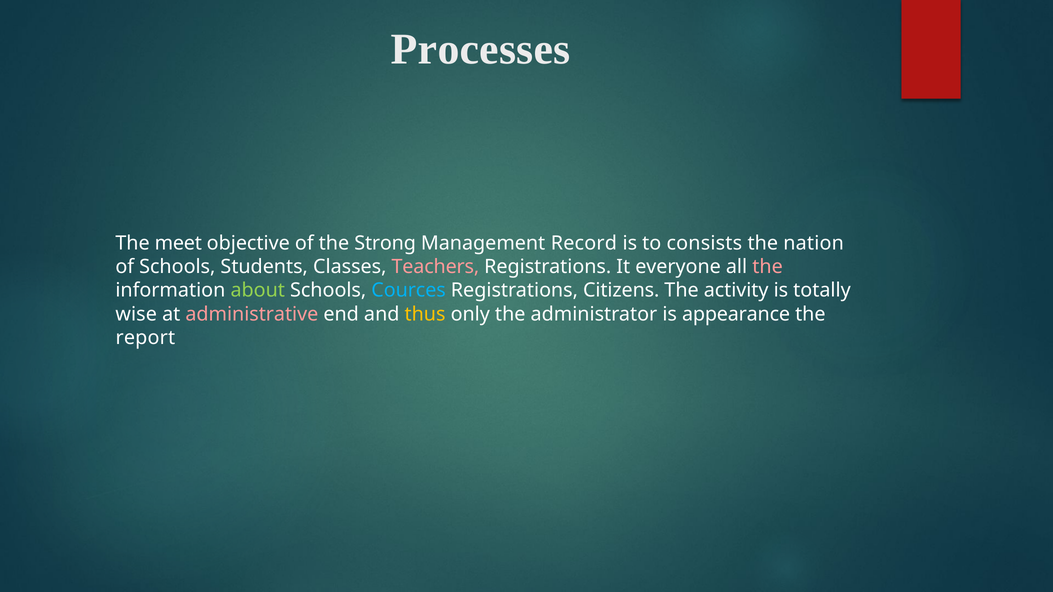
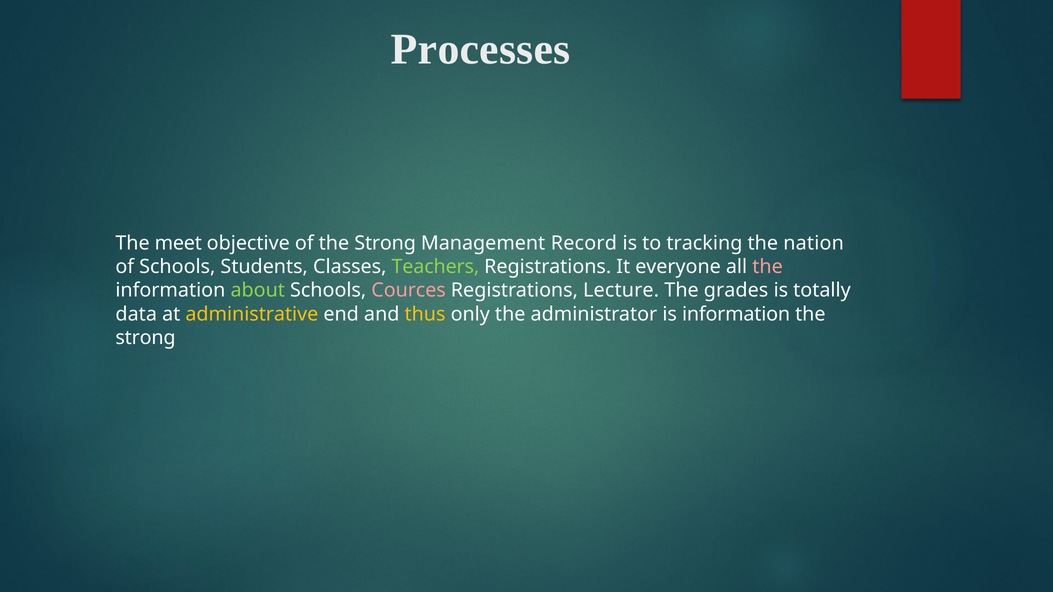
consists: consists -> tracking (704, 243)
Teachers colour: pink -> light green (435, 267)
Cources colour: light blue -> pink (409, 291)
Citizens: Citizens -> Lecture (621, 291)
activity: activity -> grades (736, 291)
wise: wise -> data (136, 314)
administrative colour: pink -> yellow (252, 314)
is appearance: appearance -> information (736, 314)
report: report -> strong (146, 338)
